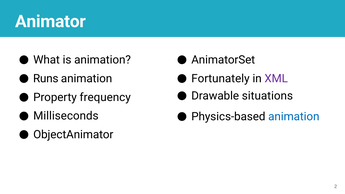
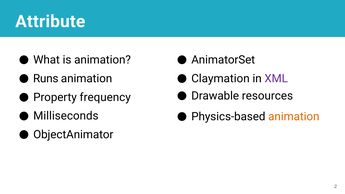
Animator: Animator -> Attribute (50, 21)
Fortunately: Fortunately -> Claymation (220, 79)
situations: situations -> resources (267, 96)
animation colour: blue -> orange (294, 117)
